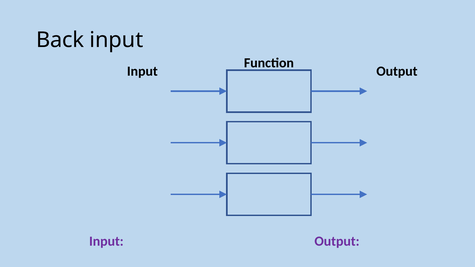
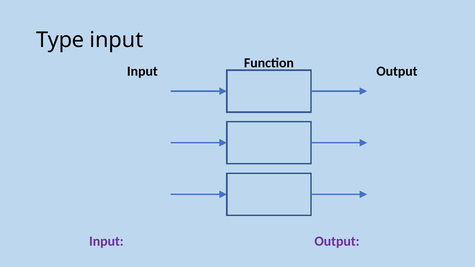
Back: Back -> Type (60, 40)
